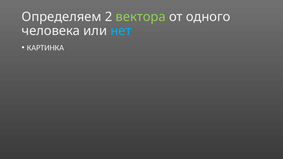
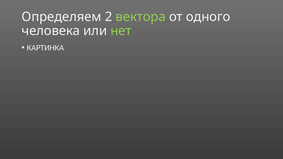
нет colour: light blue -> light green (121, 31)
